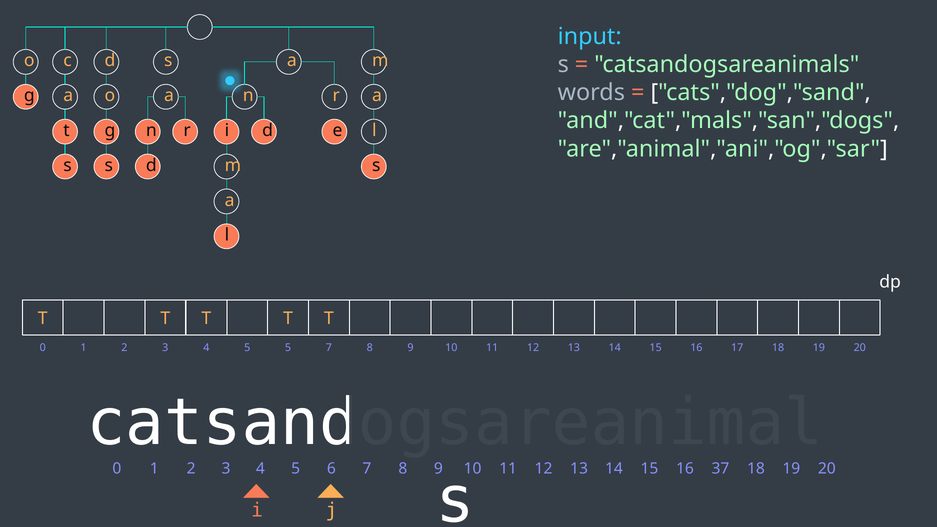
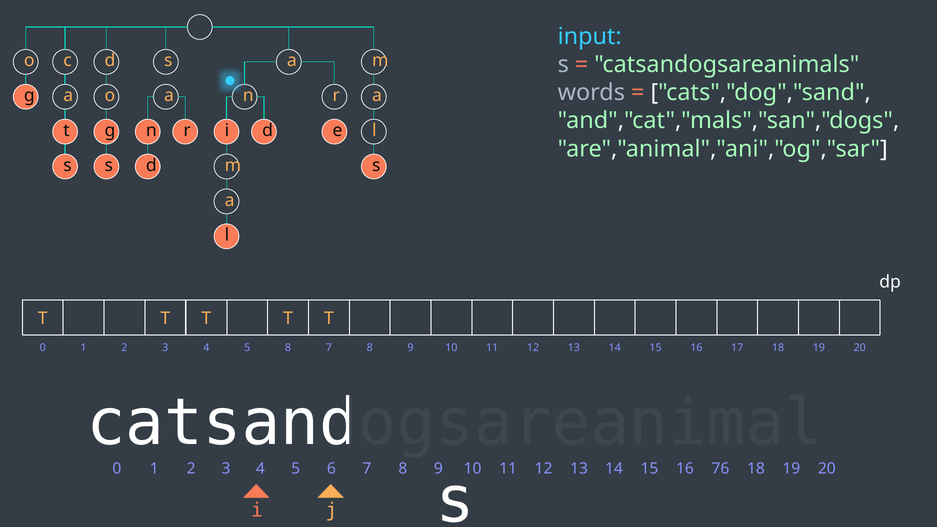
5 5: 5 -> 8 (288, 348)
37: 37 -> 76 (720, 469)
